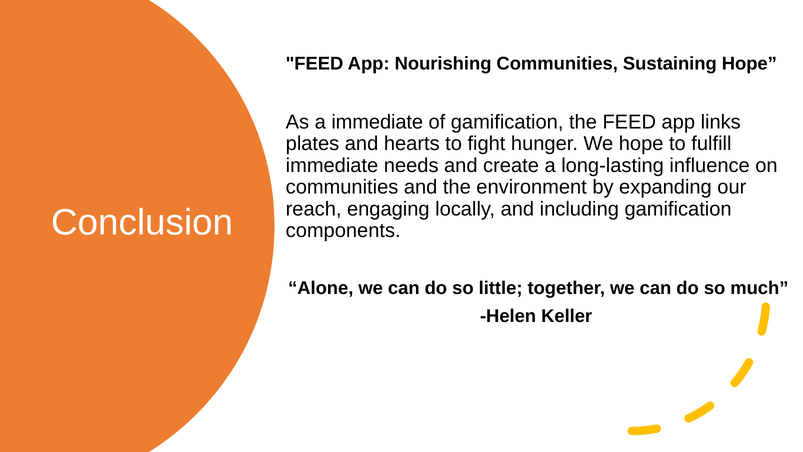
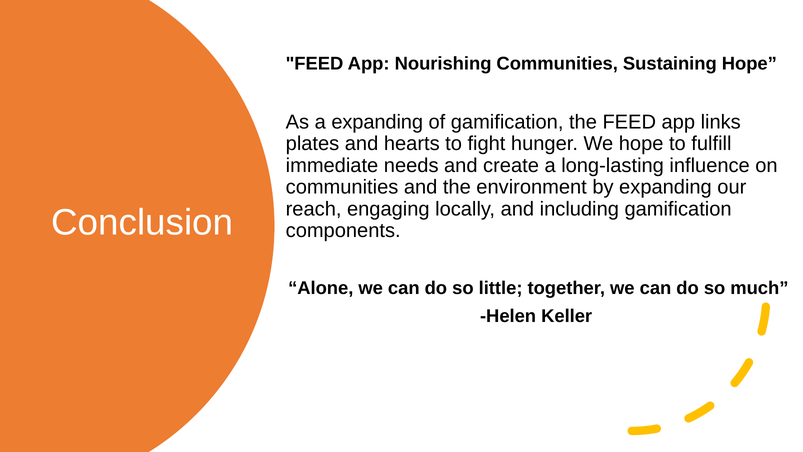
a immediate: immediate -> expanding (377, 122)
